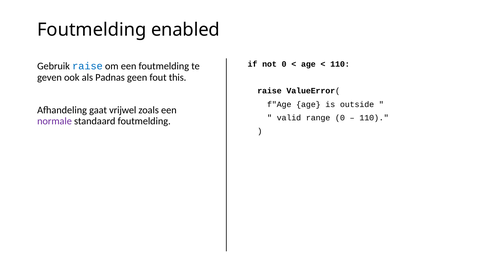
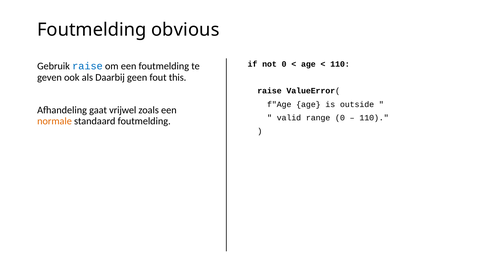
enabled: enabled -> obvious (185, 30)
Padnas: Padnas -> Daarbij (110, 77)
normale colour: purple -> orange (55, 121)
